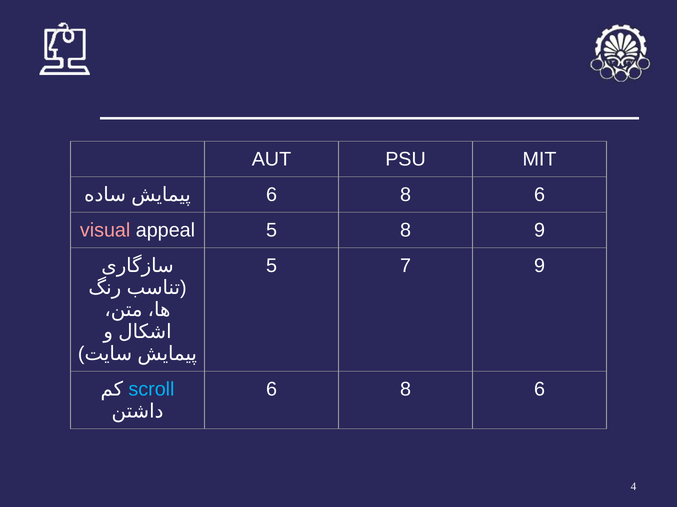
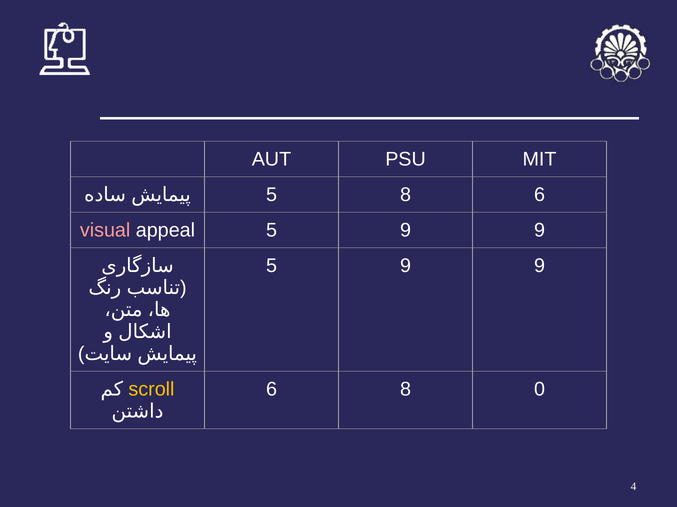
6: 6 -> 5 (272, 195)
appeal 5 8: 8 -> 9 (406, 231)
7: 7 -> 9 (406, 266)
scroll colour: light blue -> yellow (151, 390)
6: 6 -> 0 (540, 390)
